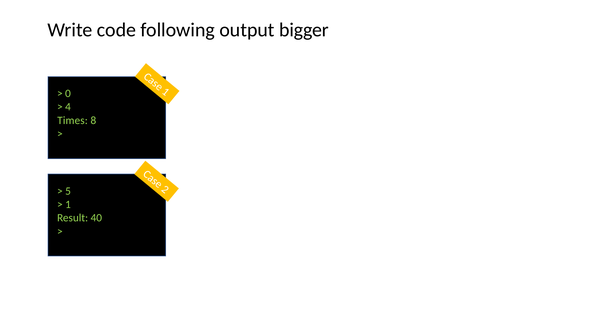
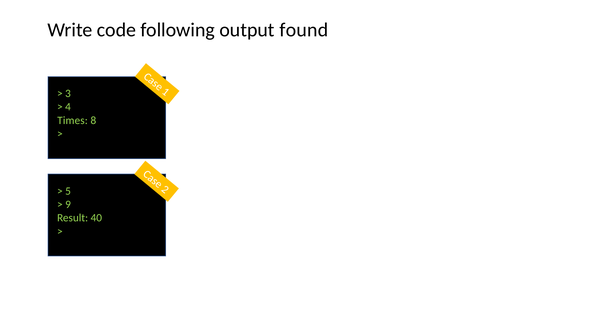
bigger: bigger -> found (304, 30)
0: 0 -> 3 (68, 93)
1: 1 -> 9 (68, 204)
